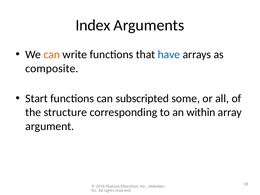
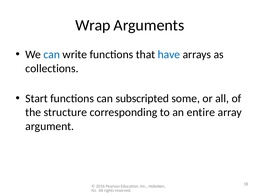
Index: Index -> Wrap (93, 25)
can colour: orange -> blue (52, 55)
composite: composite -> collections (52, 68)
within: within -> entire (201, 112)
